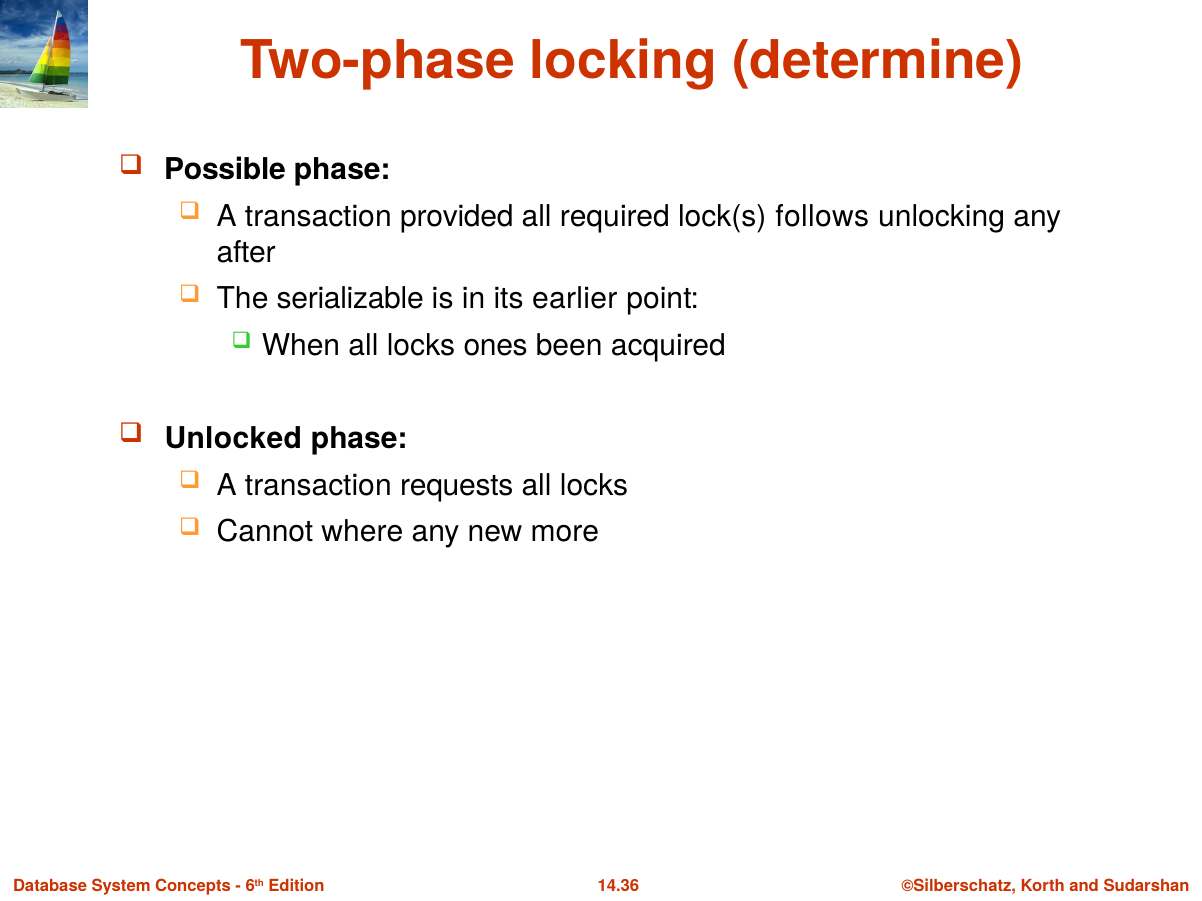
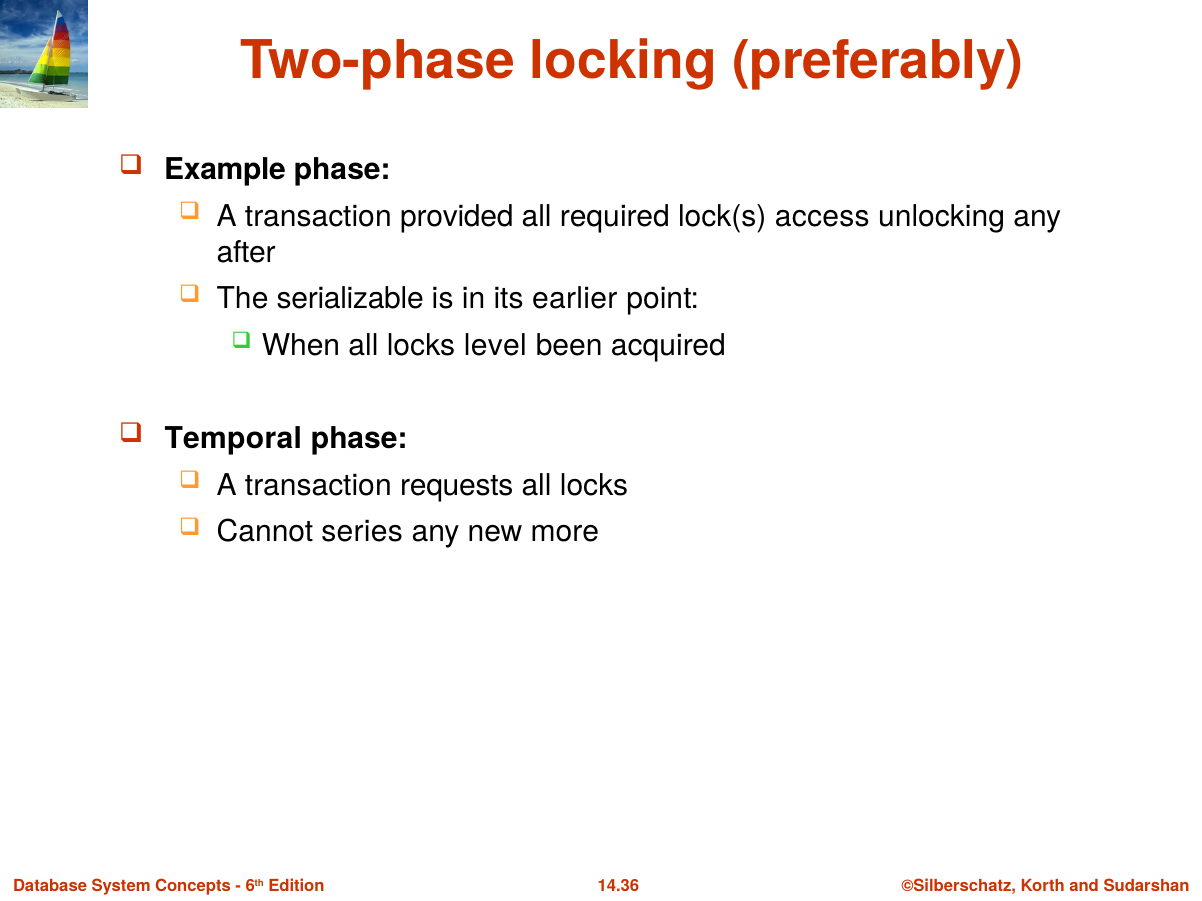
determine: determine -> preferably (878, 61)
Possible: Possible -> Example (225, 170)
follows: follows -> access (822, 216)
ones: ones -> level (495, 346)
Unlocked: Unlocked -> Temporal (233, 439)
where: where -> series (362, 532)
